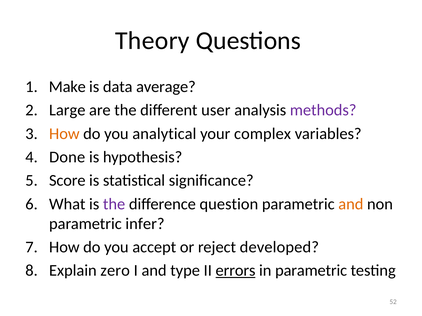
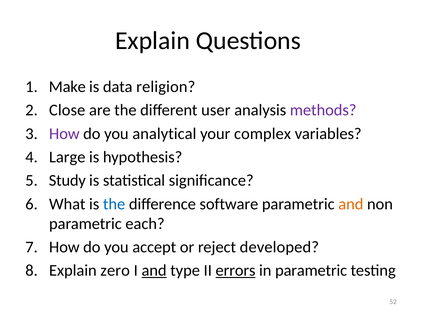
Theory: Theory -> Explain (153, 41)
average: average -> religion (166, 87)
Large: Large -> Close (67, 110)
How colour: orange -> purple (64, 134)
Done: Done -> Large (67, 157)
Score: Score -> Study (67, 181)
the colour: purple -> blue (114, 204)
question: question -> software (229, 204)
infer: infer -> each (145, 224)
and underline: none -> present (154, 271)
